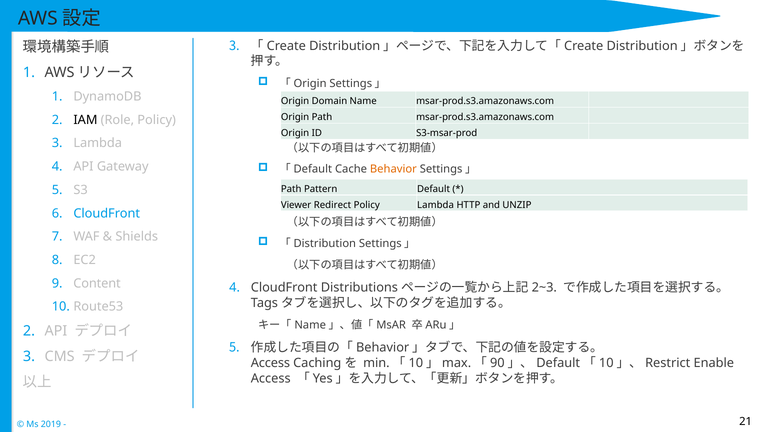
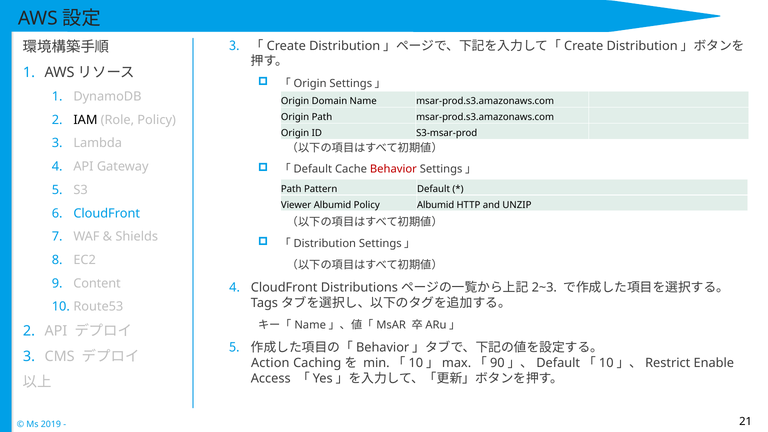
Behavior colour: orange -> red (393, 169)
Viewer Redirect: Redirect -> Albumid (333, 205)
Policy Lambda: Lambda -> Albumid (436, 205)
Access: Access -> Action (270, 363)
